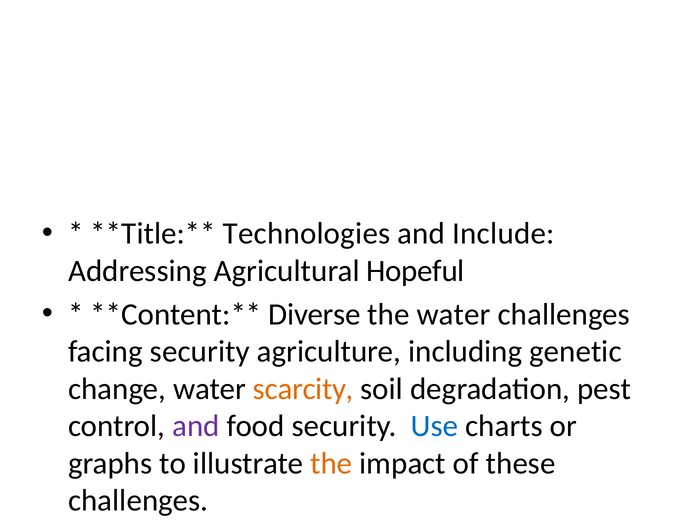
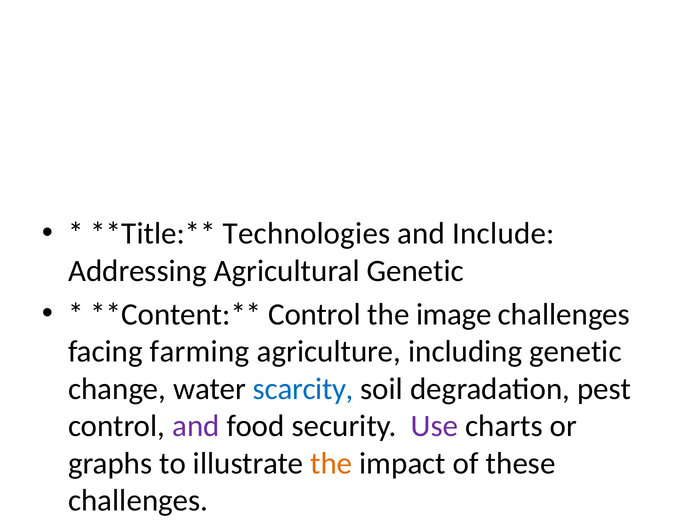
Agricultural Hopeful: Hopeful -> Genetic (415, 271)
Diverse: Diverse -> Control (315, 314)
the water: water -> image (454, 314)
facing security: security -> farming (200, 351)
scarcity colour: orange -> blue (303, 388)
Use colour: blue -> purple (435, 426)
